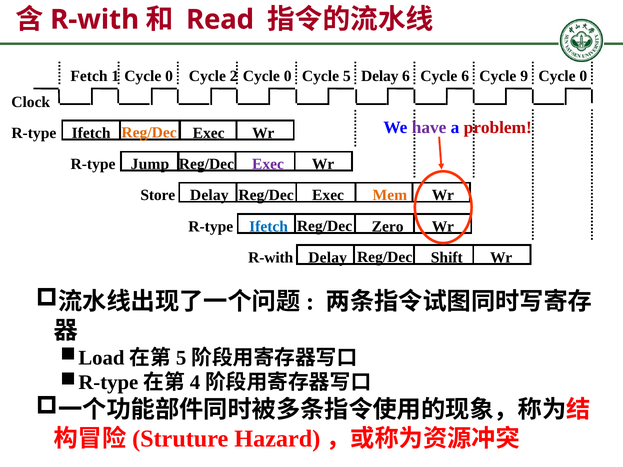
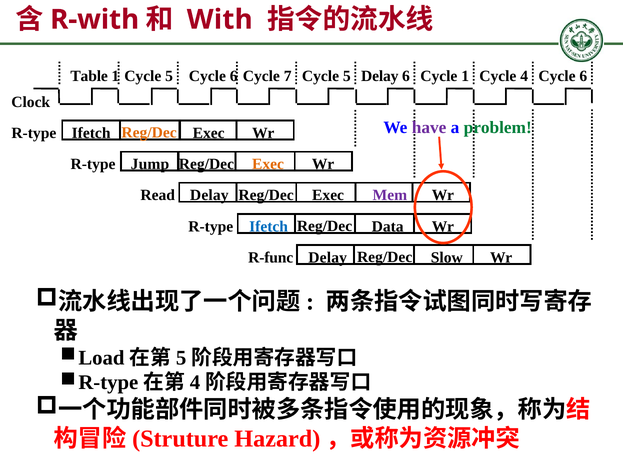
Read: Read -> With (220, 20)
Fetch: Fetch -> Table (89, 76)
1 Cycle 0: 0 -> 5 (169, 76)
2: 2 -> 6 (234, 76)
0: 0 -> 7 (288, 76)
Cycle 6: 6 -> 1 (465, 76)
9: 9 -> 4 (524, 76)
0: 0 -> 6 (583, 76)
problem colour: red -> green (498, 128)
Exec colour: purple -> orange (268, 164)
Store: Store -> Read (158, 195)
Mem colour: orange -> purple (390, 195)
Zero: Zero -> Data (388, 227)
R-with: R-with -> R-func (271, 258)
Shift: Shift -> Slow (447, 258)
